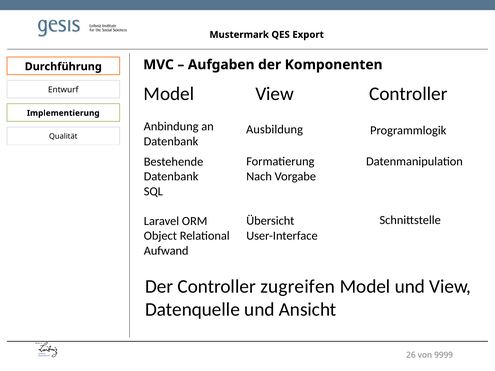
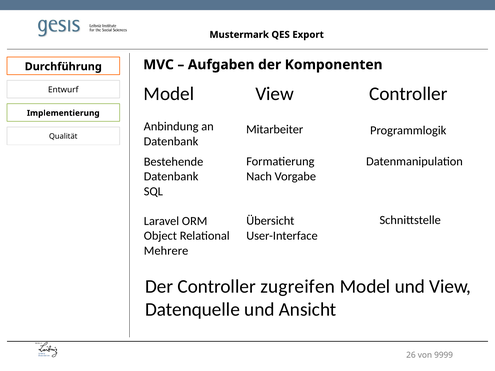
Ausbildung: Ausbildung -> Mitarbeiter (275, 130)
Aufwand: Aufwand -> Mehrere (166, 251)
